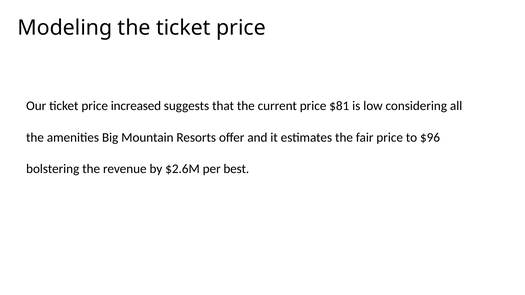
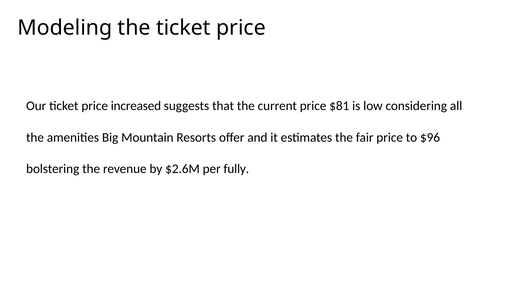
best: best -> fully (236, 169)
